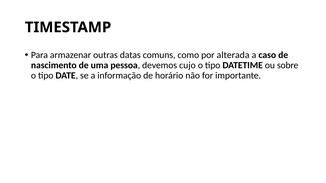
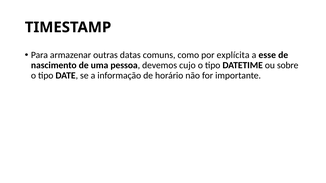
alterada: alterada -> explícita (233, 55)
caso: caso -> esse (267, 55)
